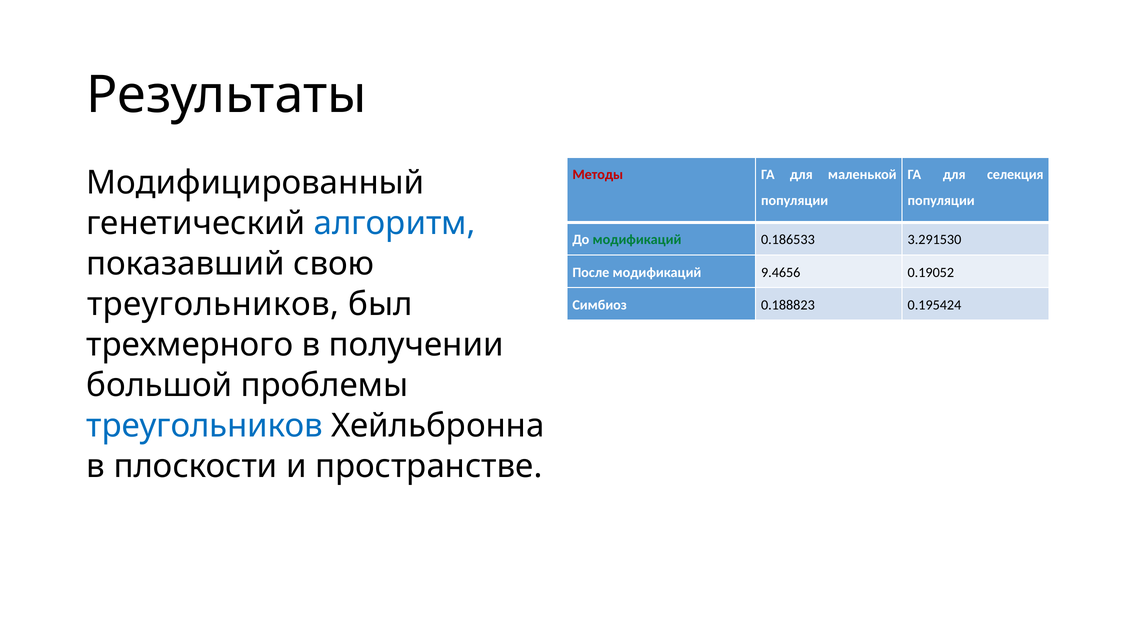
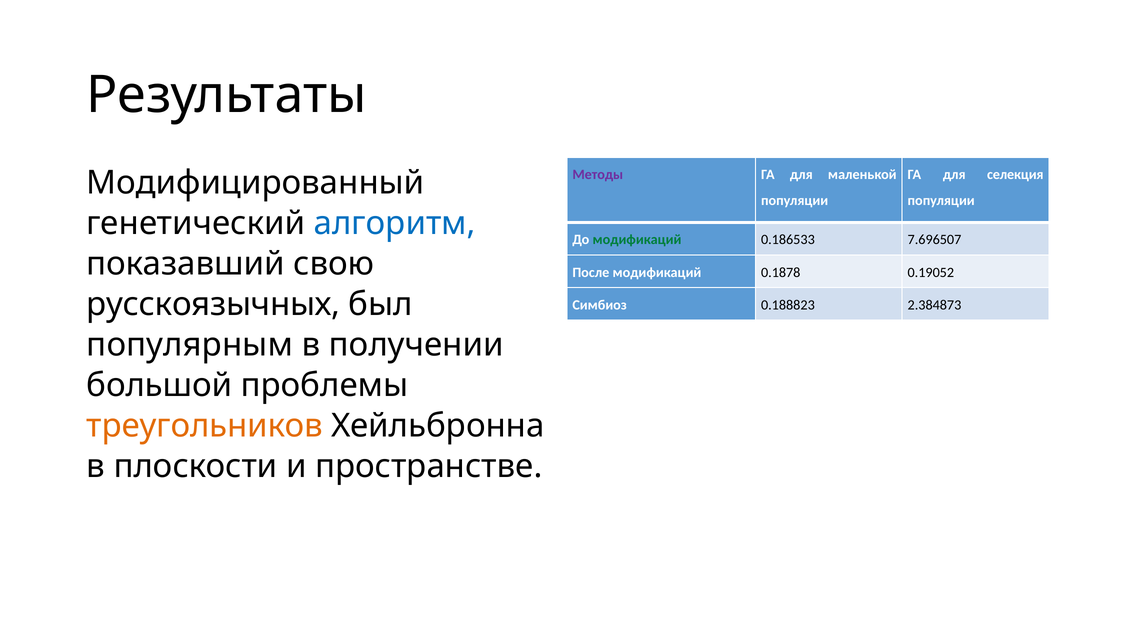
Методы colour: red -> purple (598, 175)
3.291530: 3.291530 -> 7.696507 (934, 240)
9.4656: 9.4656 -> 0.1878 (781, 272)
треугольников: треугольников -> русскоязычных (213, 304)
0.195424: 0.195424 -> 2.384873 (934, 305)
трехмерного: трехмерного -> популярным (190, 345)
треугольников colour: blue -> orange (205, 426)
